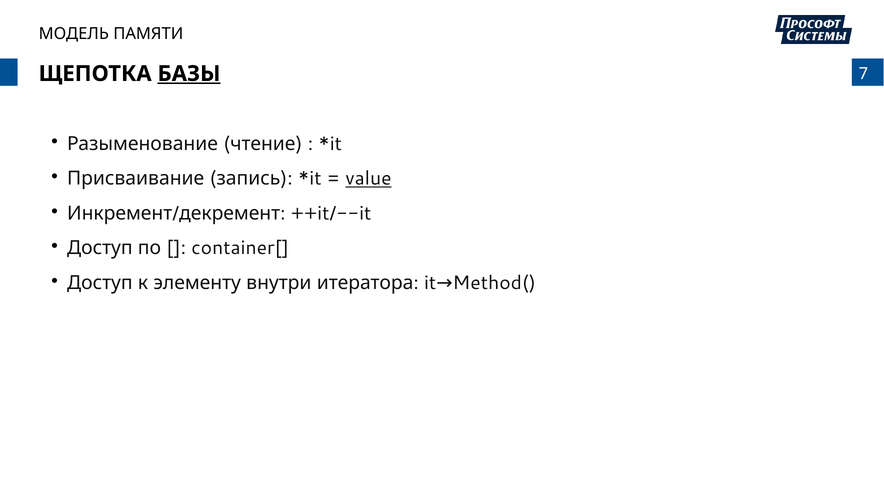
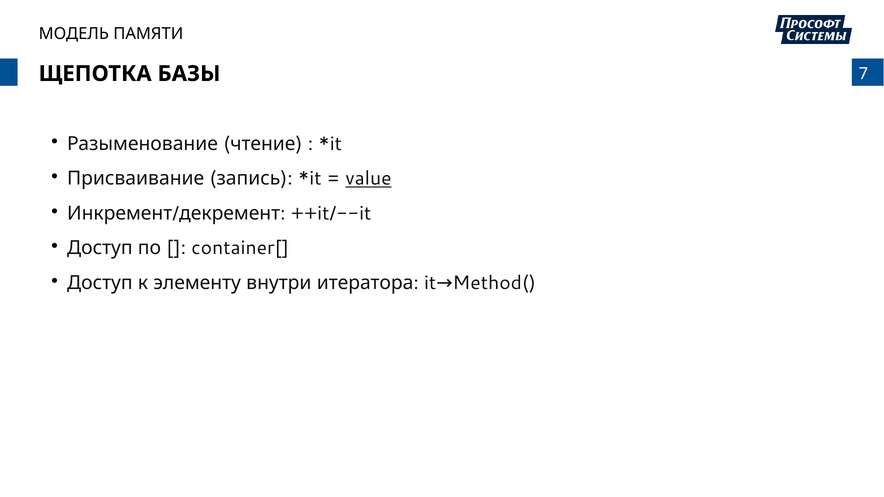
БАЗЫ underline: present -> none (189, 74)
